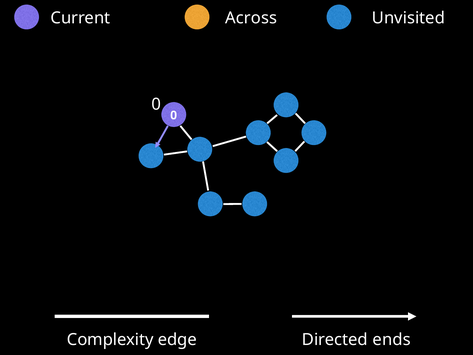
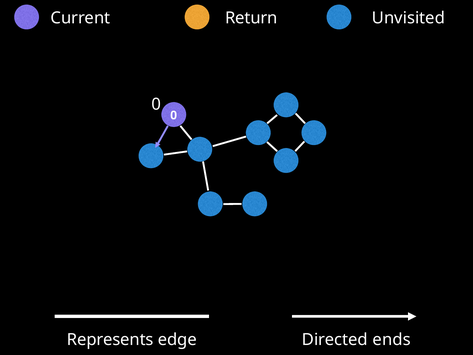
Across: Across -> Return (251, 18)
Complexity: Complexity -> Represents (110, 340)
